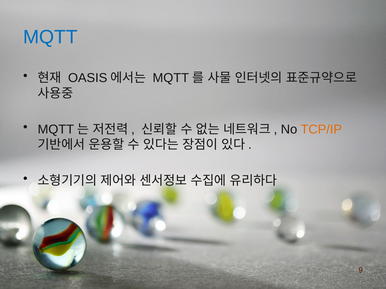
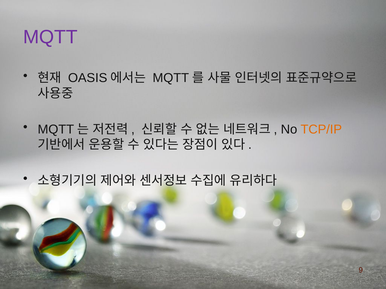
MQTT colour: blue -> purple (50, 37)
